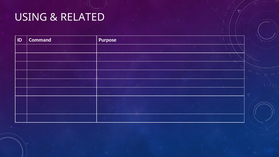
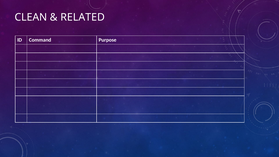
USING: USING -> CLEAN (31, 17)
